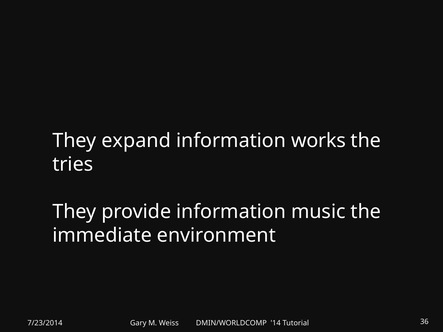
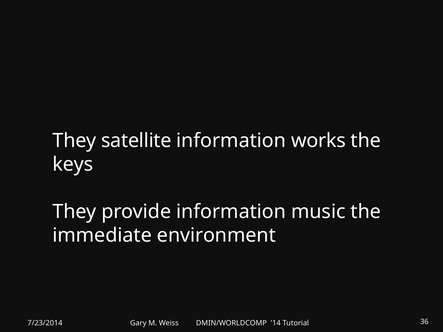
expand: expand -> satellite (136, 141)
tries: tries -> keys (73, 165)
